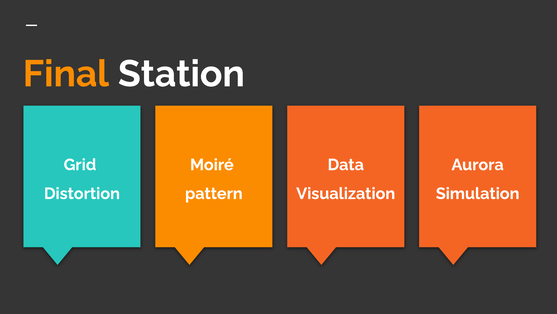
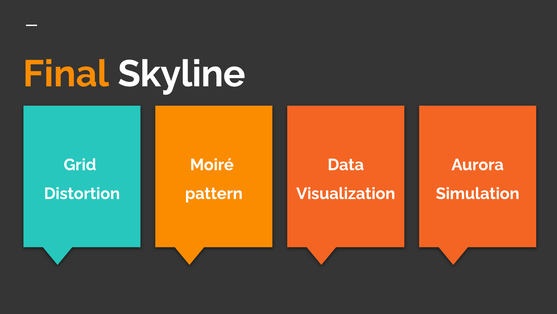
Station: Station -> Skyline (182, 74)
